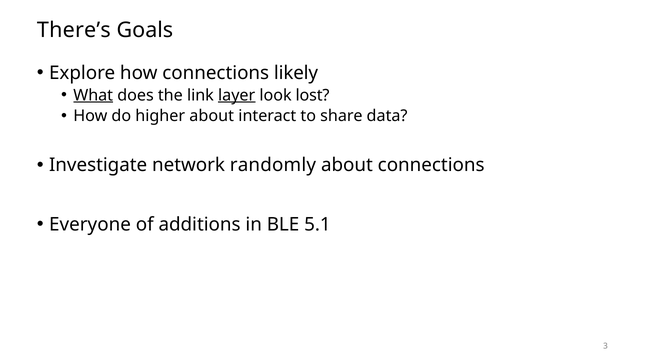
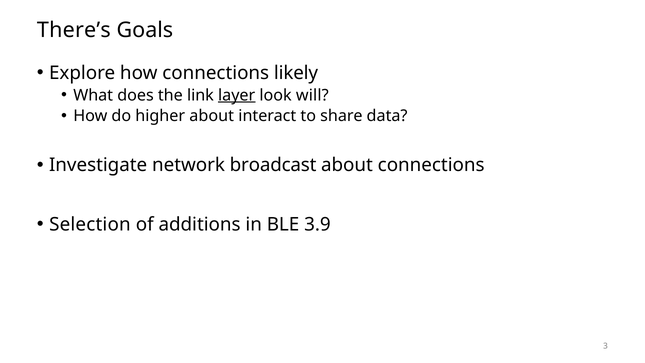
What underline: present -> none (93, 95)
lost: lost -> will (312, 95)
randomly: randomly -> broadcast (273, 165)
Everyone: Everyone -> Selection (90, 224)
5.1: 5.1 -> 3.9 (317, 224)
